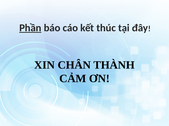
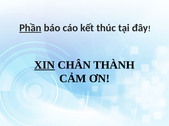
XIN underline: none -> present (45, 65)
